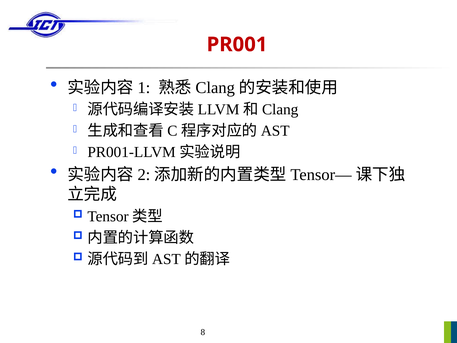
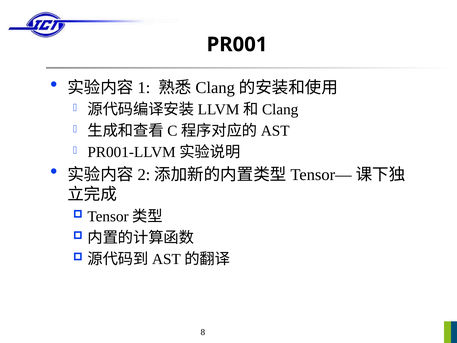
PR001 colour: red -> black (237, 44)
